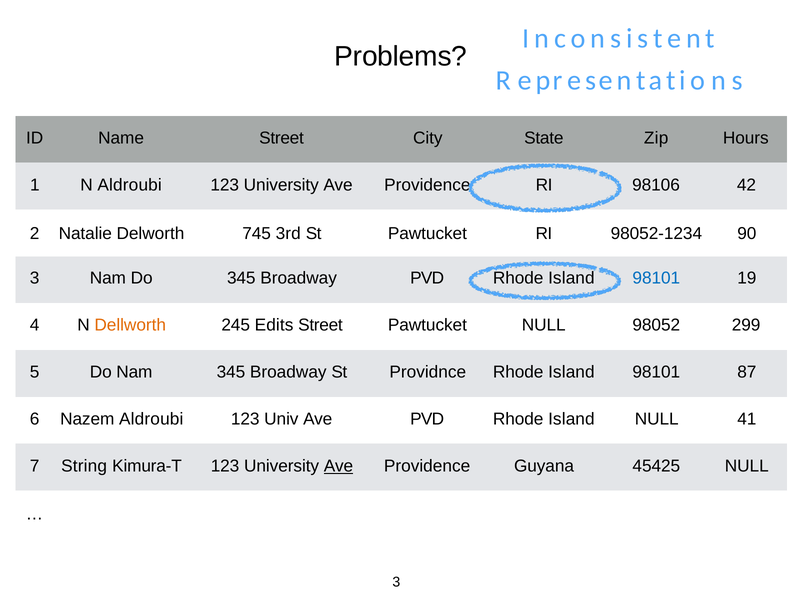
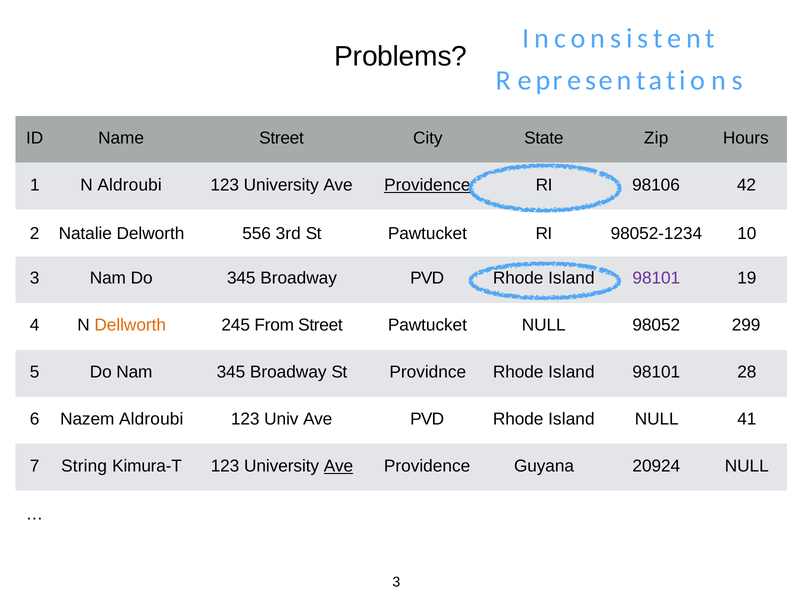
Providence underline: none -> present (427, 185)
745: 745 -> 556 (257, 234)
90: 90 -> 10 (747, 234)
98101 colour: blue -> purple (656, 279)
Edits: Edits -> From (274, 326)
87: 87 -> 28 (747, 372)
45425: 45425 -> 20924 (656, 466)
